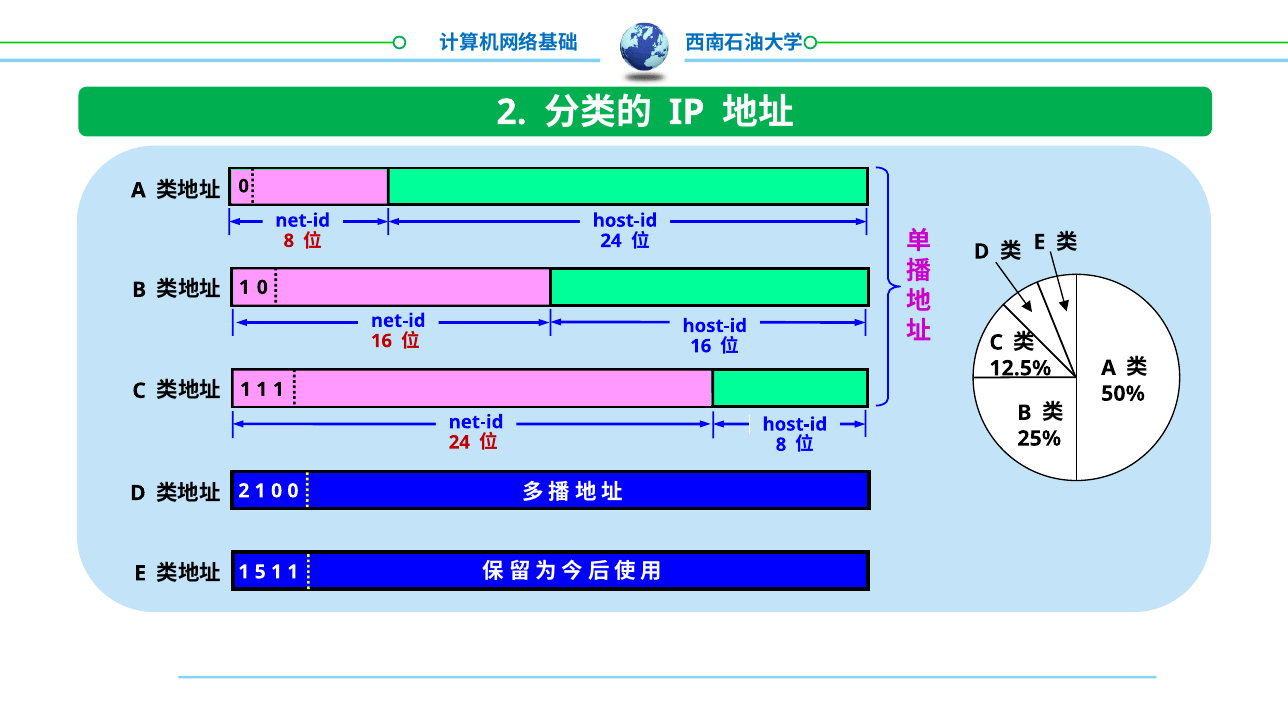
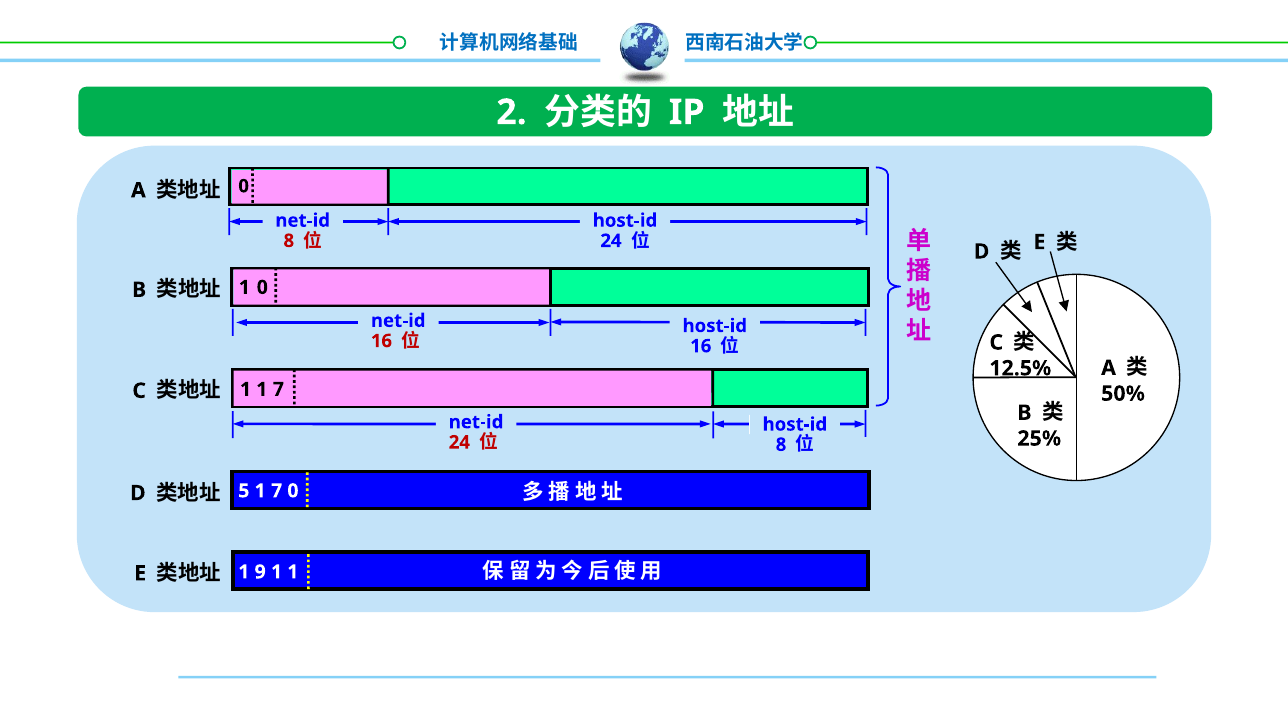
1 1 1: 1 -> 7 (278, 389)
2: 2 -> 5 (244, 491)
0: 0 -> 7 (277, 491)
5: 5 -> 9 (260, 572)
